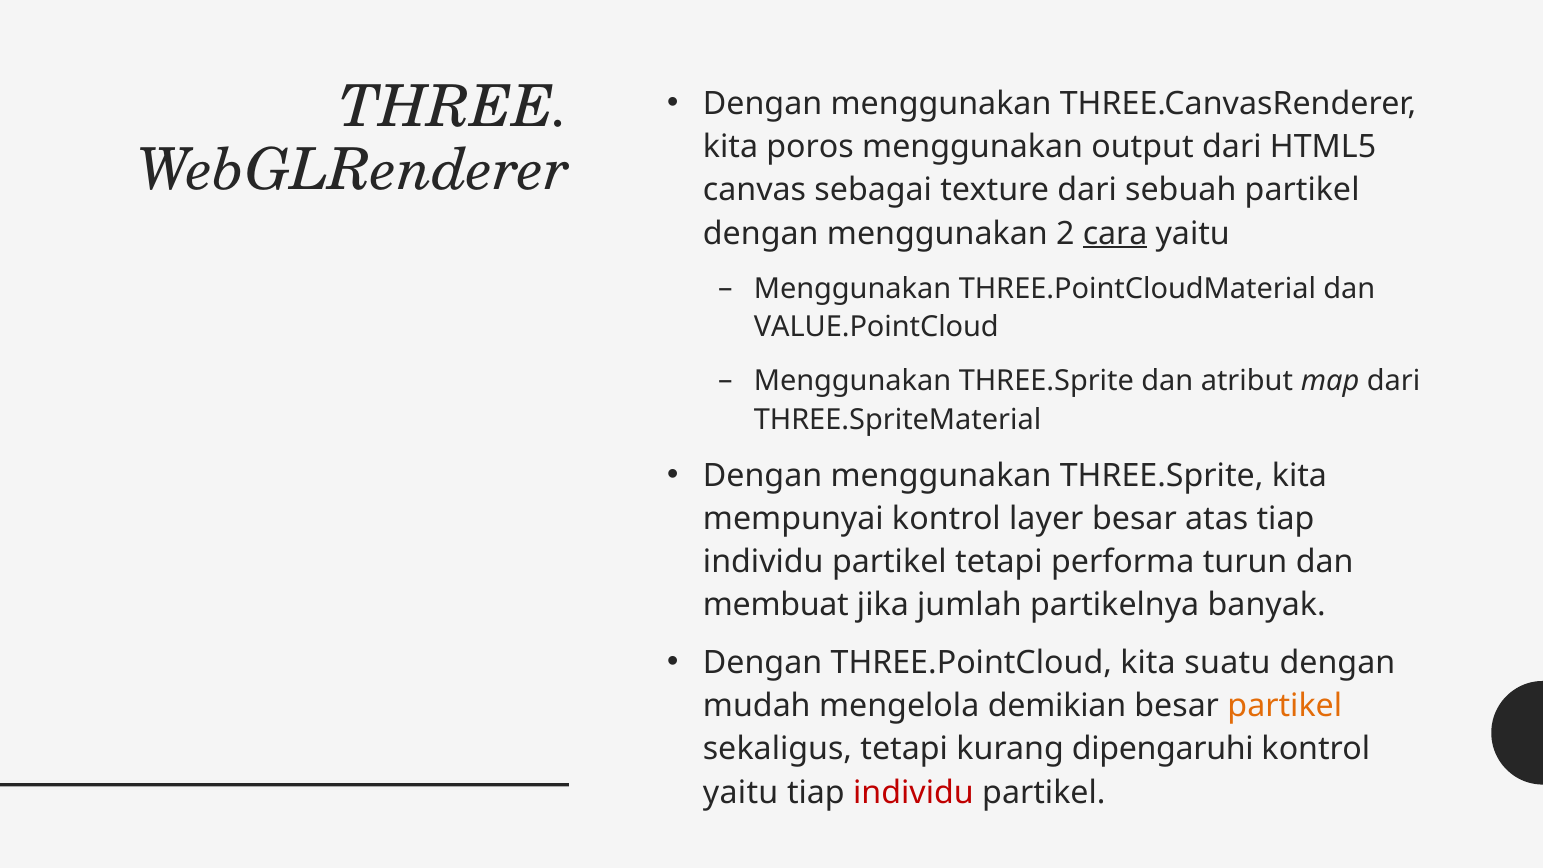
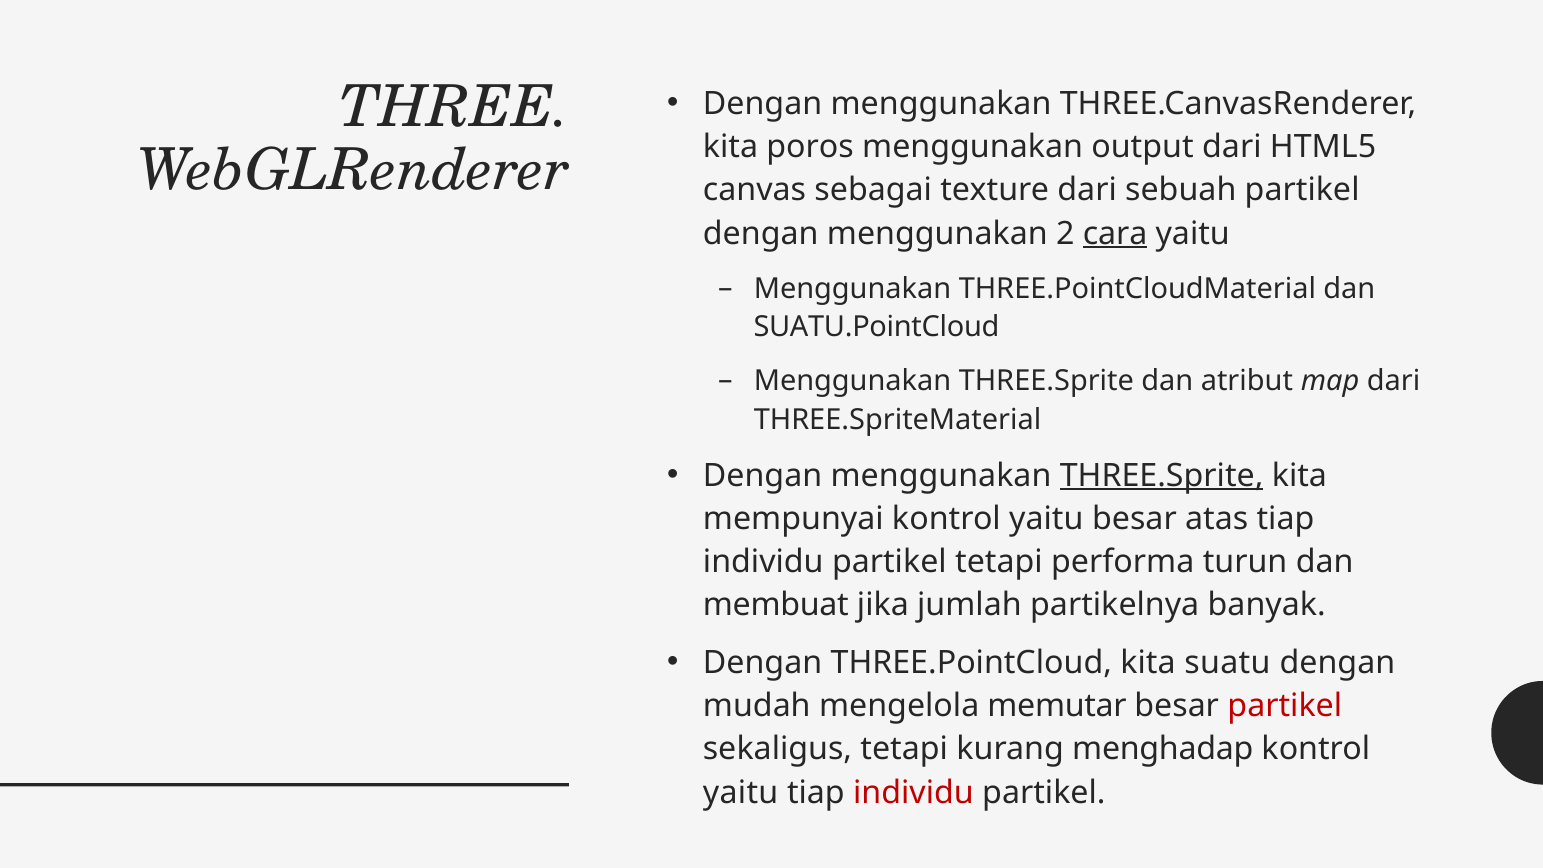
VALUE.PointCloud: VALUE.PointCloud -> SUATU.PointCloud (876, 327)
THREE.Sprite underline: none -> present (1162, 476)
mempunyai kontrol layer: layer -> yaitu (1046, 519)
demikian: demikian -> memutar (1057, 706)
partikel colour: orange -> red (1285, 706)
dipengaruhi: dipengaruhi -> menghadap (1163, 749)
